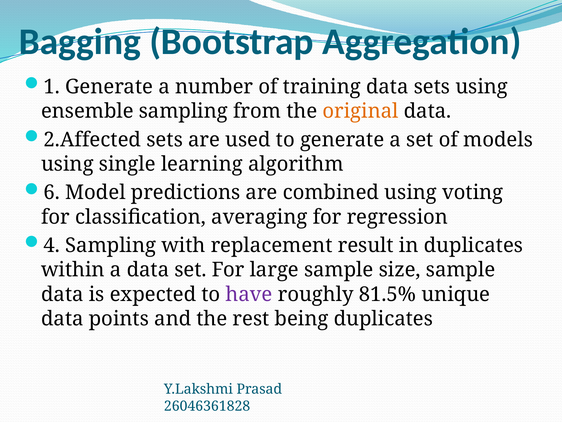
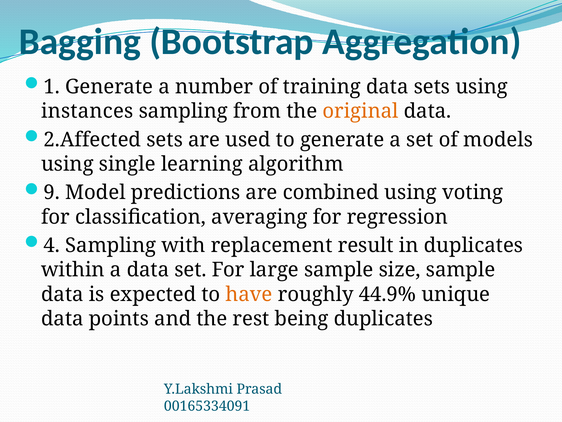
ensemble: ensemble -> instances (87, 111)
6: 6 -> 9 (52, 192)
have colour: purple -> orange (249, 294)
81.5%: 81.5% -> 44.9% (387, 294)
26046361828: 26046361828 -> 00165334091 (207, 406)
